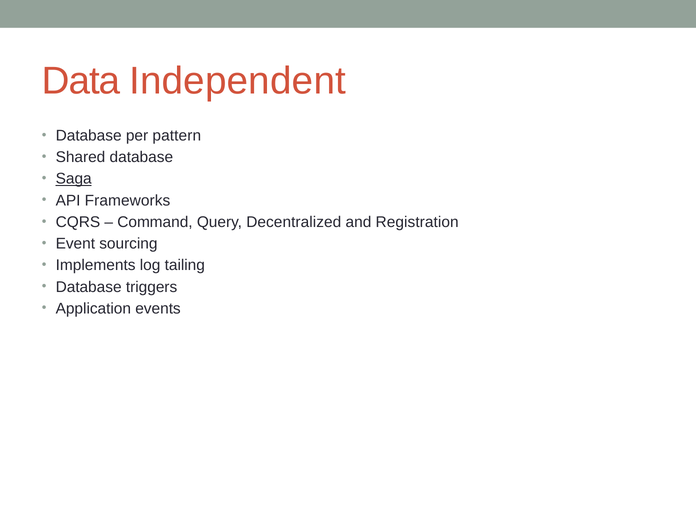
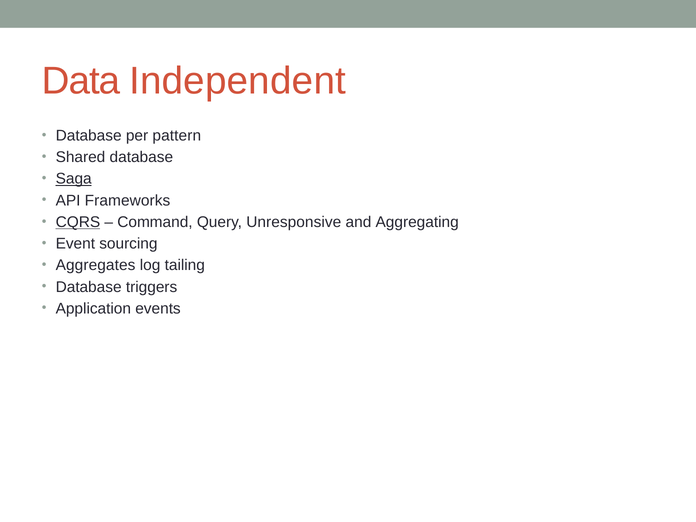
CQRS underline: none -> present (78, 222)
Decentralized: Decentralized -> Unresponsive (294, 222)
Registration: Registration -> Aggregating (417, 222)
Implements: Implements -> Aggregates (96, 265)
